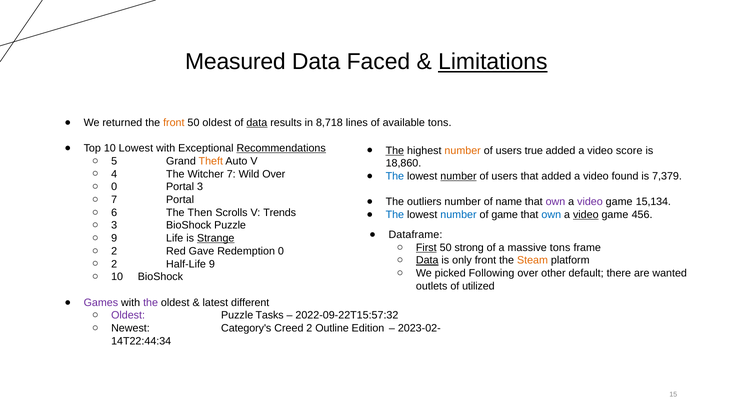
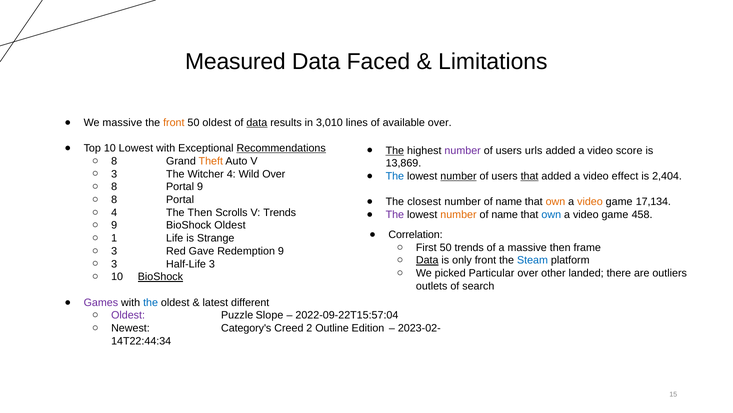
Limitations underline: present -> none (493, 62)
We returned: returned -> massive (122, 122)
8,718: 8,718 -> 3,010 (329, 122)
available tons: tons -> over (440, 122)
number colour: orange -> purple (463, 150)
true: true -> urls (534, 150)
5: 5 -> 8 (114, 161)
18,860: 18,860 -> 13,869 (403, 163)
4: 4 -> 3 (114, 174)
Witcher 7: 7 -> 4 (231, 174)
that underline: none -> present (530, 176)
found: found -> effect (625, 176)
7,379: 7,379 -> 2,404 (667, 176)
0: 0 -> 8 (114, 187)
Portal 3: 3 -> 9 (200, 187)
7: 7 -> 8 (114, 199)
outliers: outliers -> closest (424, 202)
own colour: purple -> orange (555, 202)
video colour: purple -> orange (590, 202)
15,134: 15,134 -> 17,134 (653, 202)
6: 6 -> 4 (114, 212)
The colour: blue -> purple (395, 214)
number colour: blue -> orange (458, 214)
game: game -> name (505, 214)
video underline: present -> none (586, 214)
456: 456 -> 458 (642, 214)
3: 3 -> 9 (114, 225)
BioShock Puzzle: Puzzle -> Oldest (230, 225)
Dataframe: Dataframe -> Correlation (416, 234)
9: 9 -> 1 (114, 238)
Strange underline: present -> none (216, 238)
First underline: present -> none (426, 247)
50 strong: strong -> trends (469, 247)
massive tons: tons -> then (560, 247)
2: 2 -> 3 (114, 251)
Redemption 0: 0 -> 9 (281, 251)
Steam colour: orange -> blue (532, 260)
2: 2 -> 3 (114, 264)
Half-Life 9: 9 -> 3 (212, 264)
Following: Following -> Particular (492, 273)
default: default -> landed (586, 273)
wanted: wanted -> outliers (670, 273)
BioShock underline: none -> present (160, 276)
utilized: utilized -> search (478, 286)
the colour: purple -> blue (151, 302)
Tasks: Tasks -> Slope (270, 315)
2022-09-22T15:57:32: 2022-09-22T15:57:32 -> 2022-09-22T15:57:04 (347, 315)
